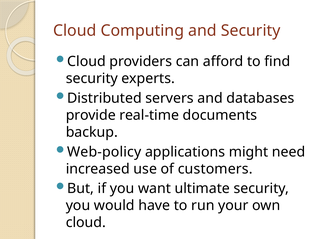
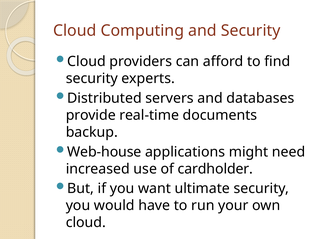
Web-policy: Web-policy -> Web-house (104, 152)
customers: customers -> cardholder (215, 168)
